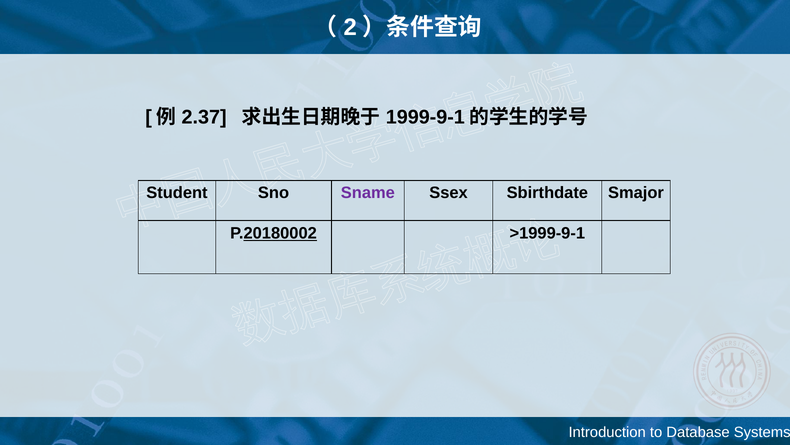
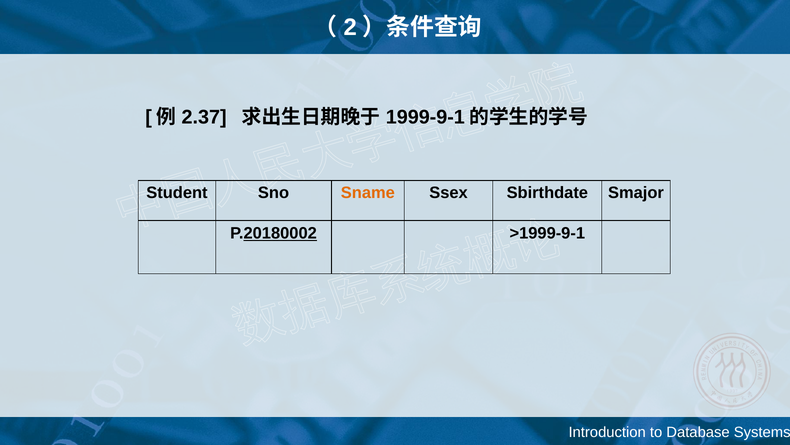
Sname colour: purple -> orange (368, 193)
